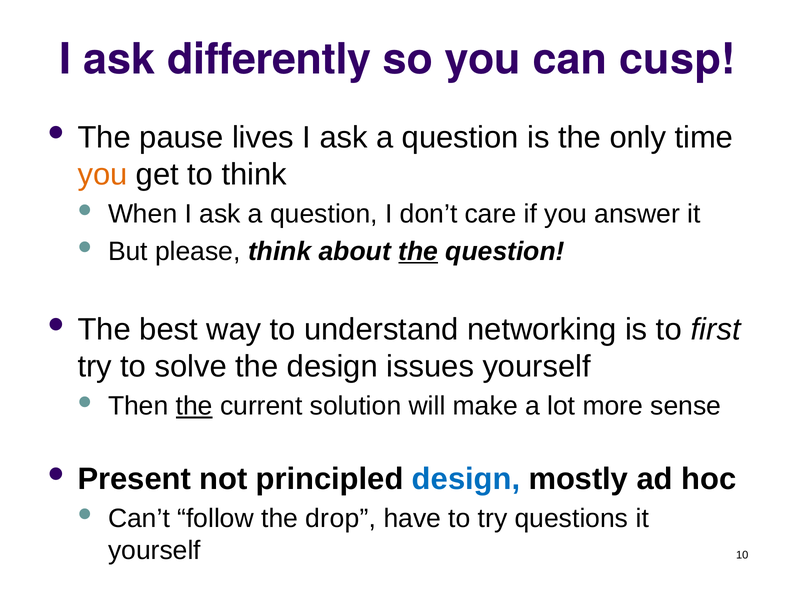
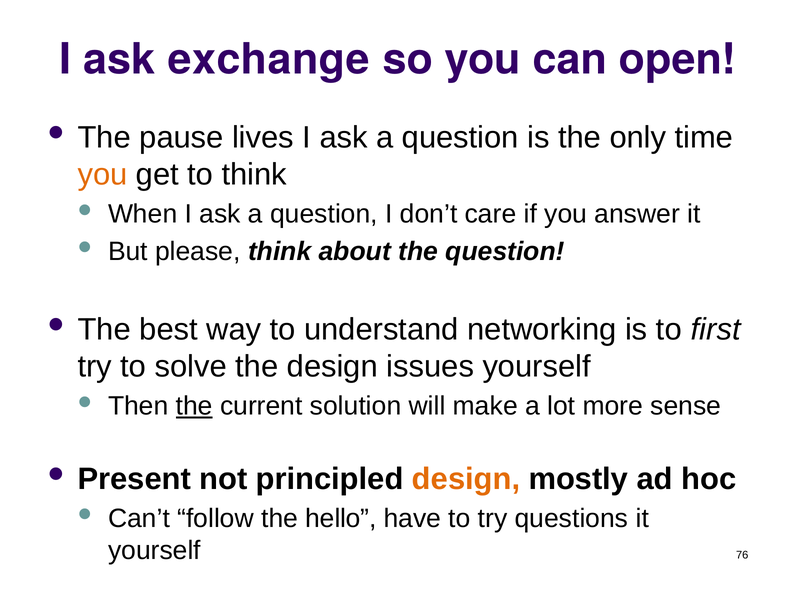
differently: differently -> exchange (269, 59)
cusp: cusp -> open (678, 59)
the underline: present -> none (418, 251)
design colour: blue -> orange (466, 479)
drop: drop -> hello (341, 518)
10: 10 -> 76 (742, 555)
